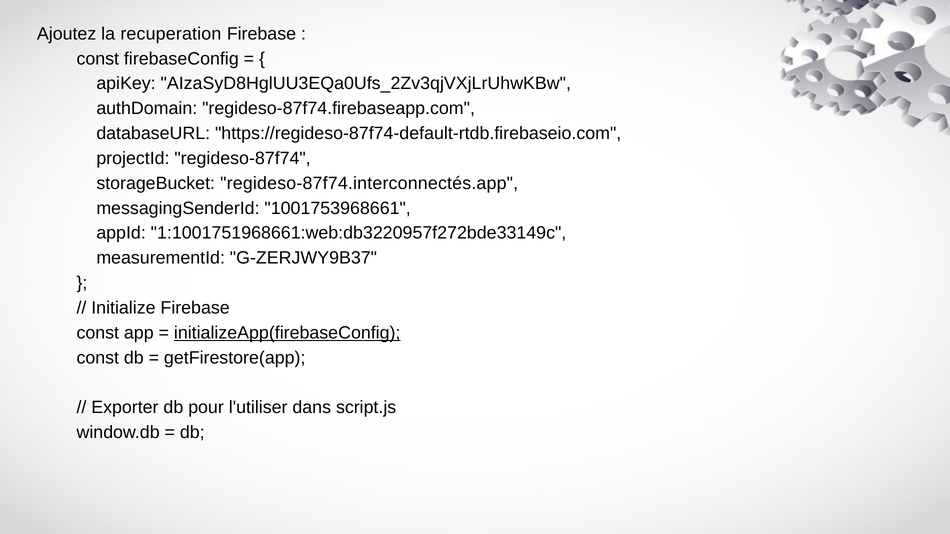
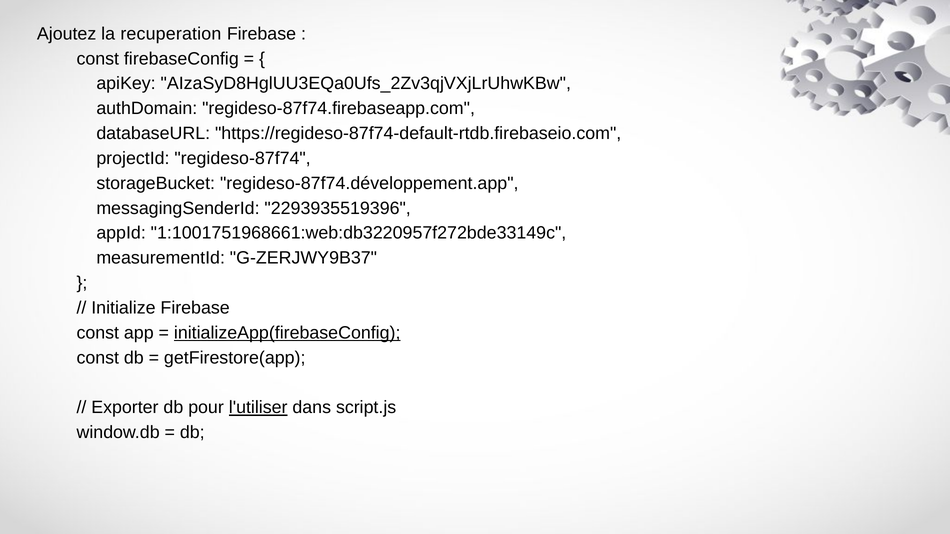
regideso-87f74.interconnectés.app: regideso-87f74.interconnectés.app -> regideso-87f74.développement.app (369, 183)
1001753968661: 1001753968661 -> 2293935519396 (338, 208)
l'utiliser underline: none -> present (258, 408)
